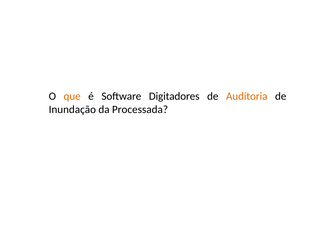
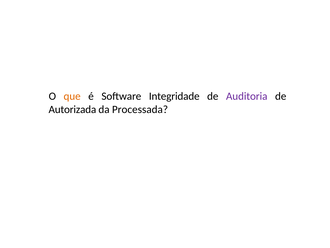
Digitadores: Digitadores -> Integridade (174, 96)
Auditoria colour: orange -> purple (247, 96)
Inundação: Inundação -> Autorizada (72, 109)
